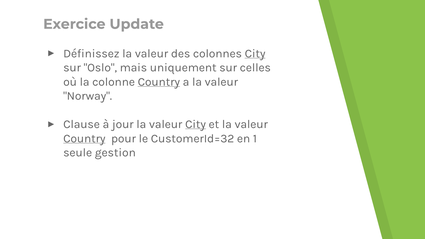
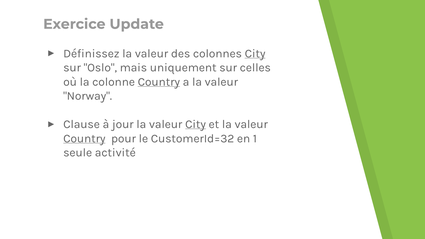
gestion: gestion -> activité (115, 153)
